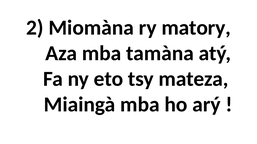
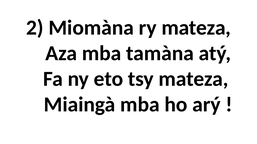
ry matory: matory -> mateza (196, 28)
